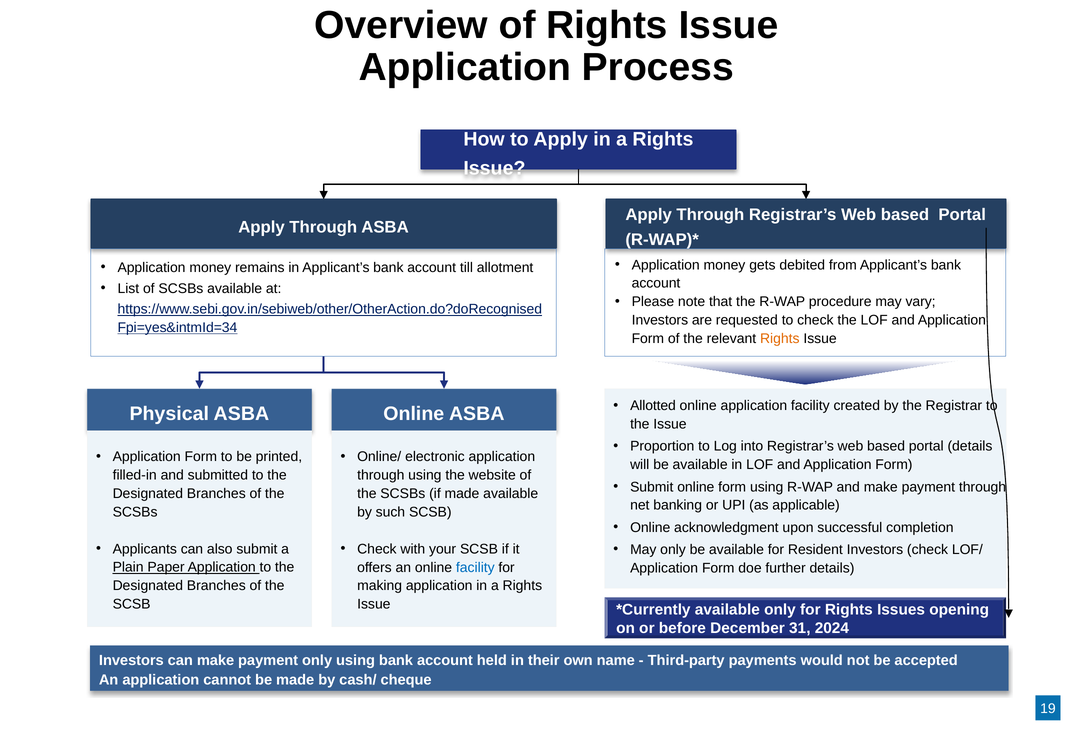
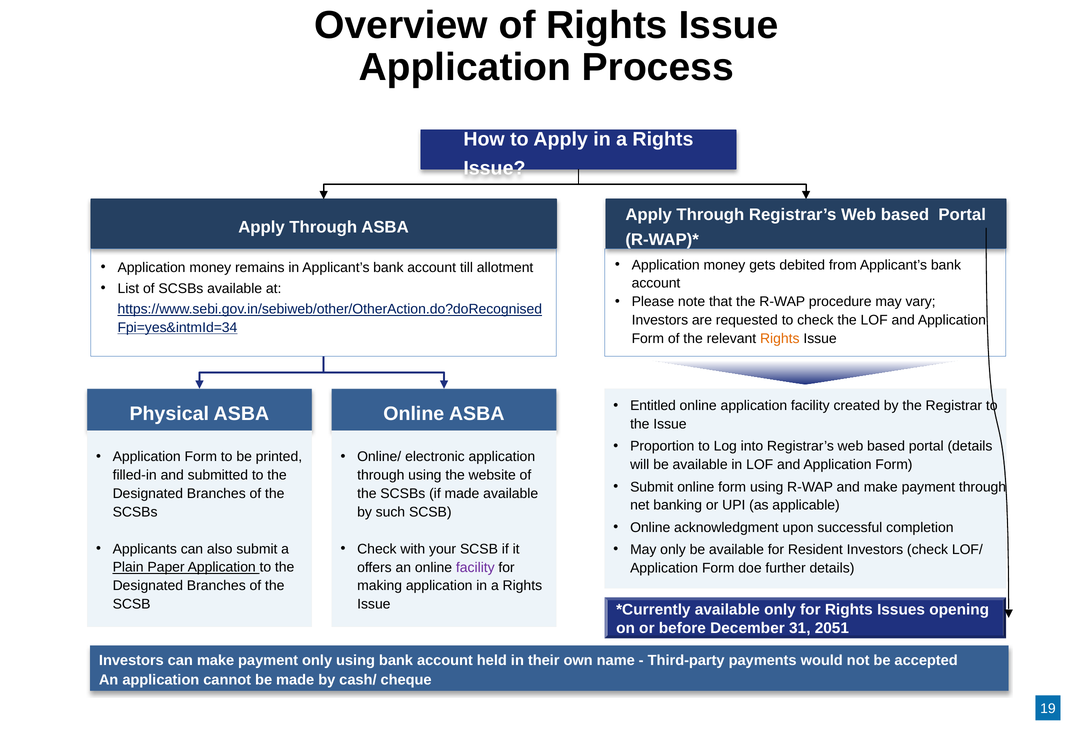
Allotted: Allotted -> Entitled (653, 406)
facility colour: blue -> purple (475, 568)
2024: 2024 -> 2051 (832, 629)
